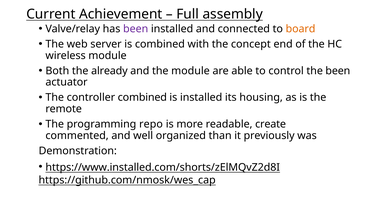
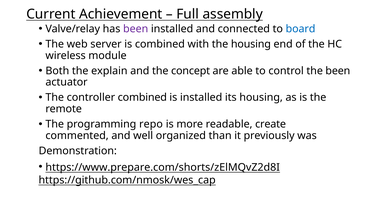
board colour: orange -> blue (301, 29)
the concept: concept -> housing (251, 44)
already: already -> explain (109, 71)
the module: module -> concept (191, 71)
https://www.installed.com/shorts/zElMQvZ2d8I: https://www.installed.com/shorts/zElMQvZ2d8I -> https://www.prepare.com/shorts/zElMQvZ2d8I (163, 168)
